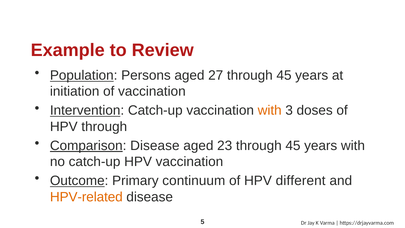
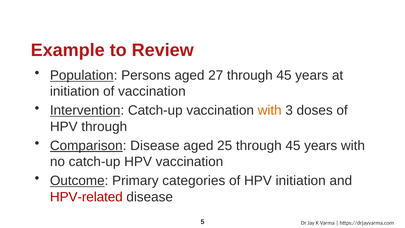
23: 23 -> 25 (225, 145)
continuum: continuum -> categories (194, 181)
HPV different: different -> initiation (301, 181)
HPV-related colour: orange -> red (86, 197)
